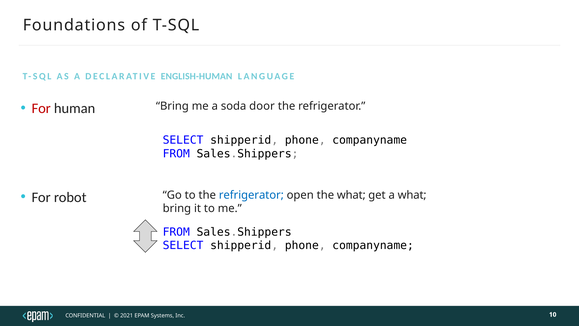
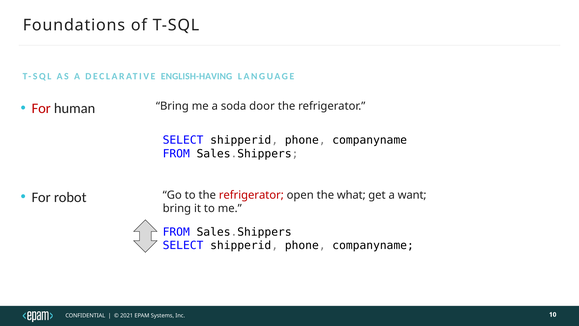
ENGLISH-HUMAN: ENGLISH-HUMAN -> ENGLISH-HAVING (197, 76)
refrigerator colour: blue -> red (251, 195)
a what: what -> want (412, 195)
